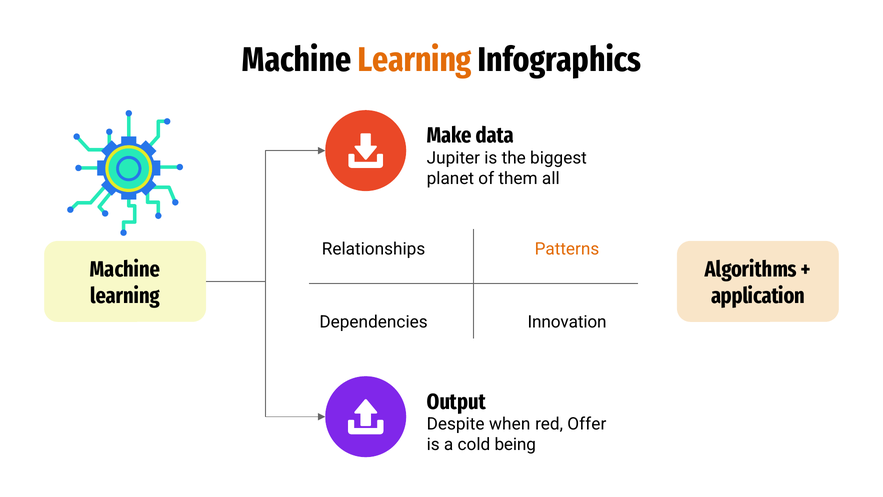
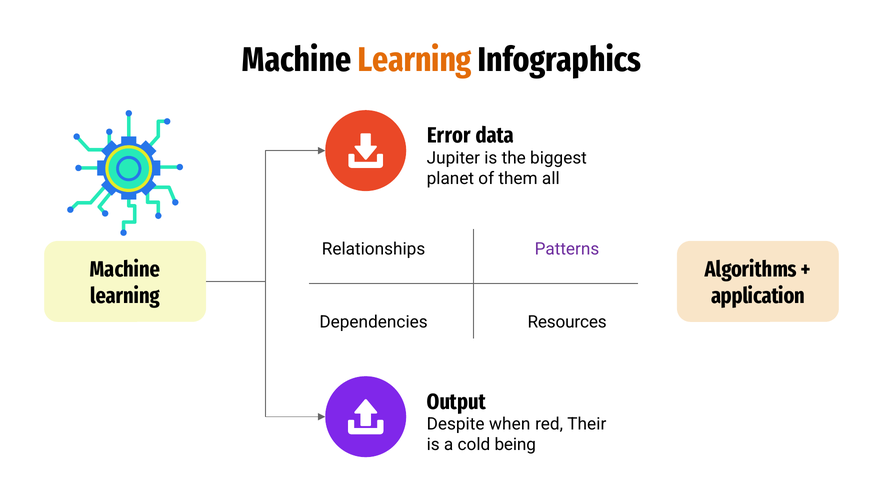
Make: Make -> Error (449, 136)
Patterns colour: orange -> purple (567, 249)
Innovation: Innovation -> Resources (567, 322)
Offer: Offer -> Their (587, 424)
